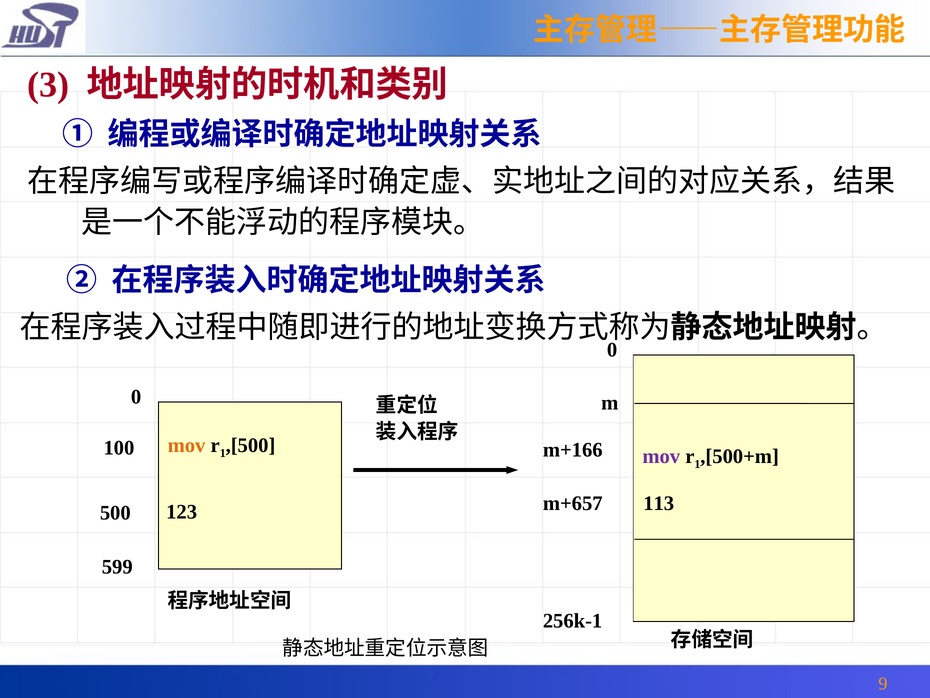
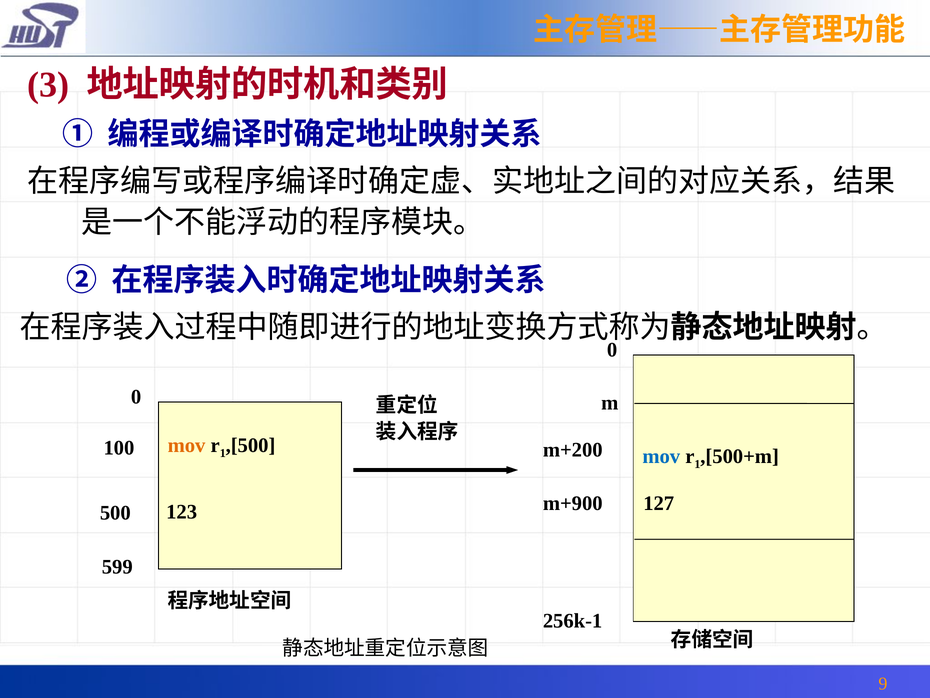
m+166: m+166 -> m+200 (573, 450)
mov colour: purple -> blue (661, 456)
m+657: m+657 -> m+900 (573, 503)
113: 113 -> 127 (659, 503)
